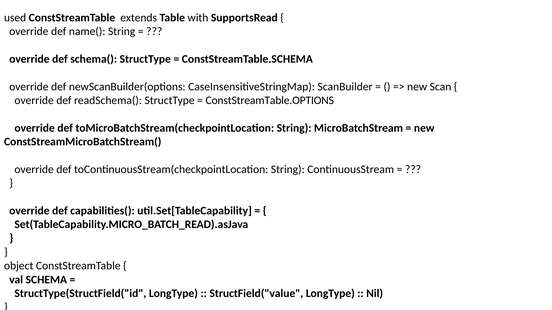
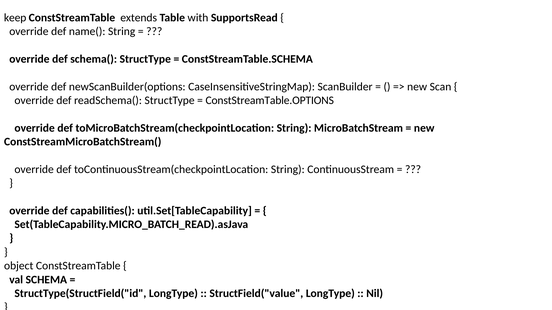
used: used -> keep (15, 18)
